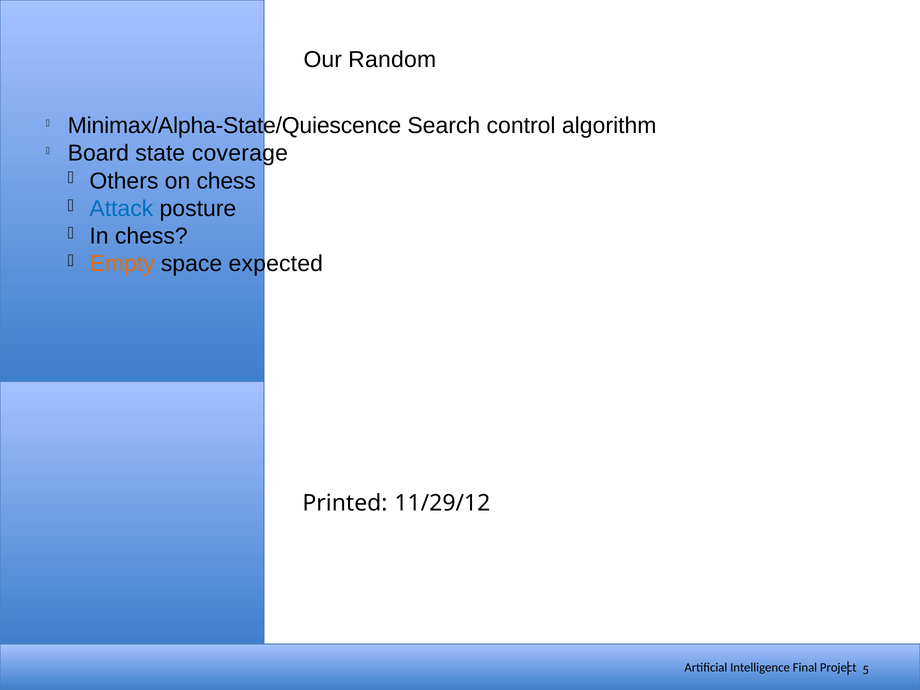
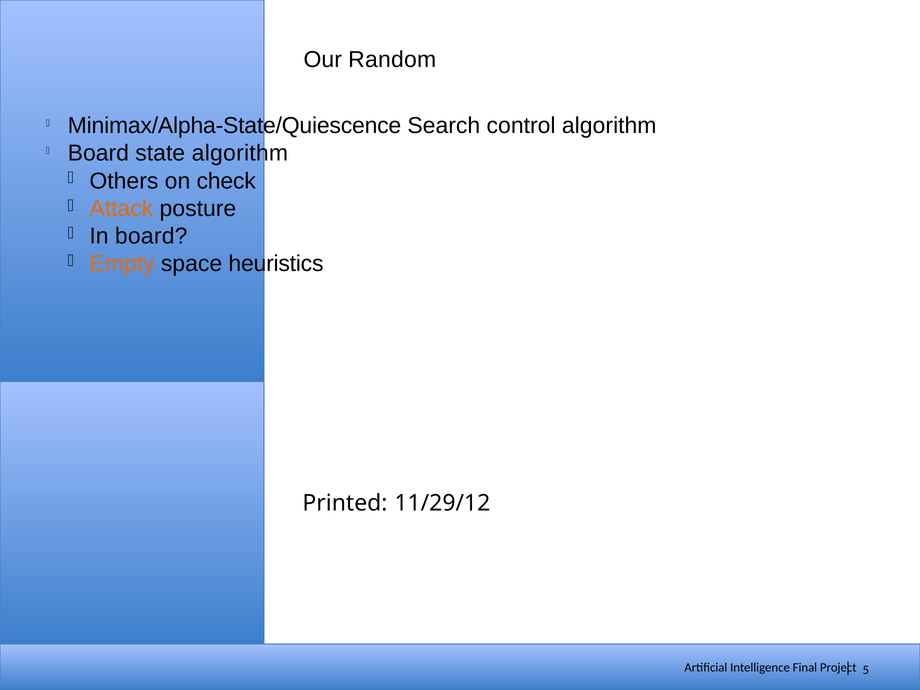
state coverage: coverage -> algorithm (240, 153)
on chess: chess -> check (226, 181)
Attack colour: blue -> orange (121, 209)
In chess: chess -> board (151, 236)
expected: expected -> heuristics (276, 264)
